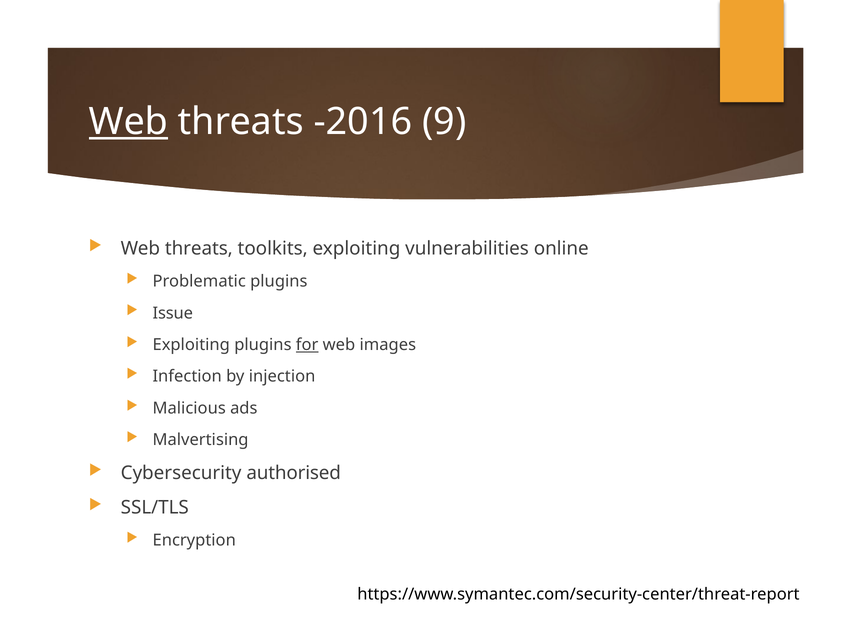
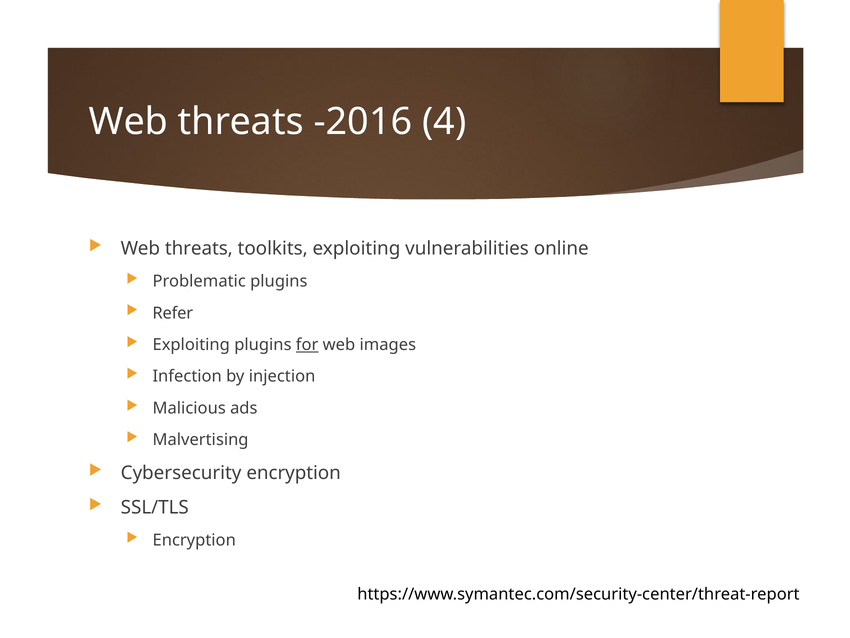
Web underline: present -> none (129, 122)
9: 9 -> 4 (444, 122)
Issue: Issue -> Refer (173, 313)
Cybersecurity authorised: authorised -> encryption (294, 473)
